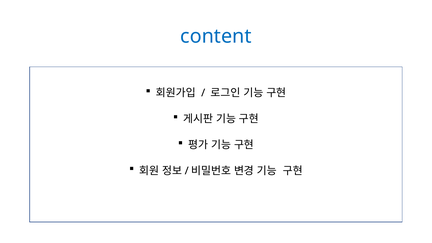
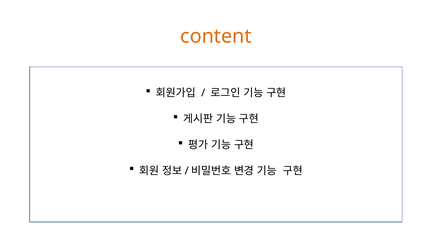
content colour: blue -> orange (216, 36)
